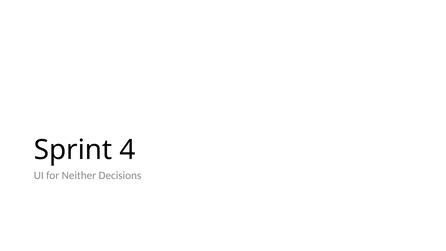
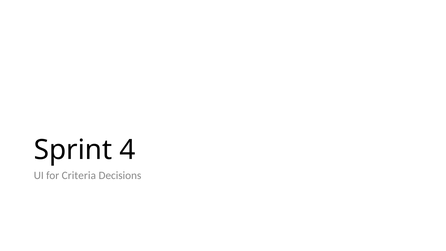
Neither: Neither -> Criteria (79, 176)
